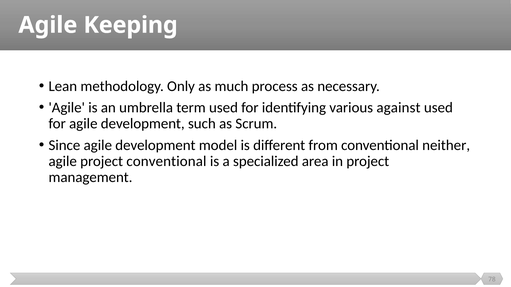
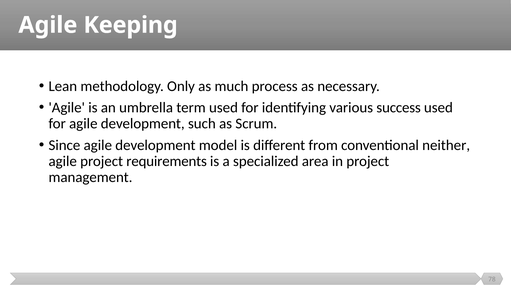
against: against -> success (399, 108)
project conventional: conventional -> requirements (167, 161)
